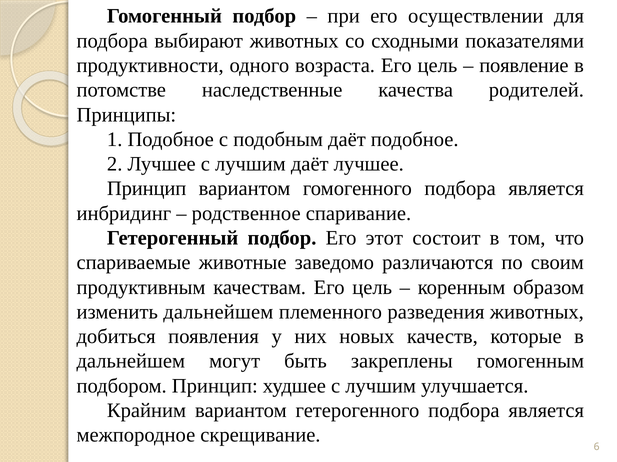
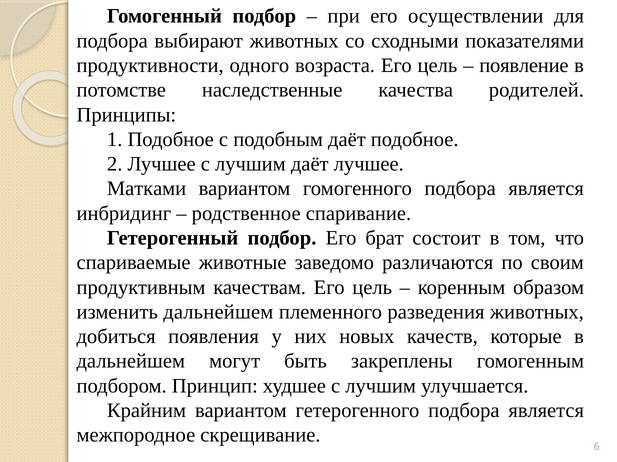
Принцип: Принцип -> Матками (147, 189)
этот: этот -> брат (385, 238)
